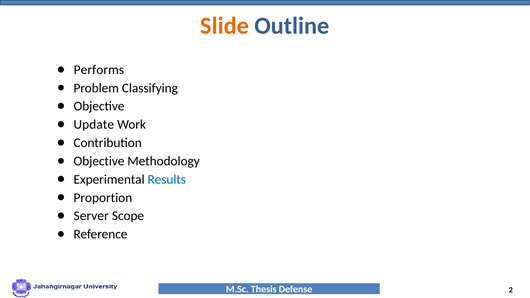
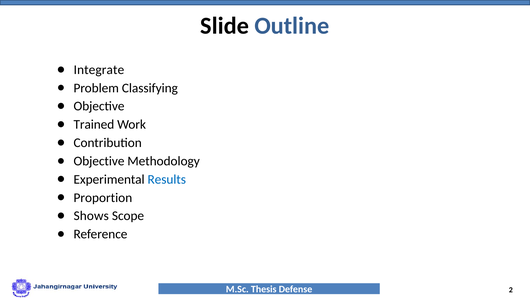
Slide colour: orange -> black (225, 26)
Performs: Performs -> Integrate (99, 70)
Update: Update -> Trained (94, 125)
Server: Server -> Shows (91, 216)
